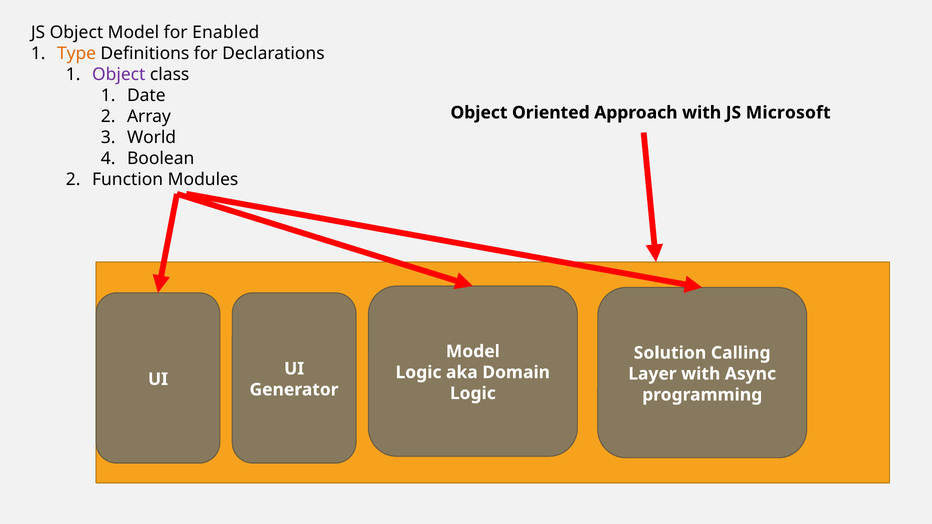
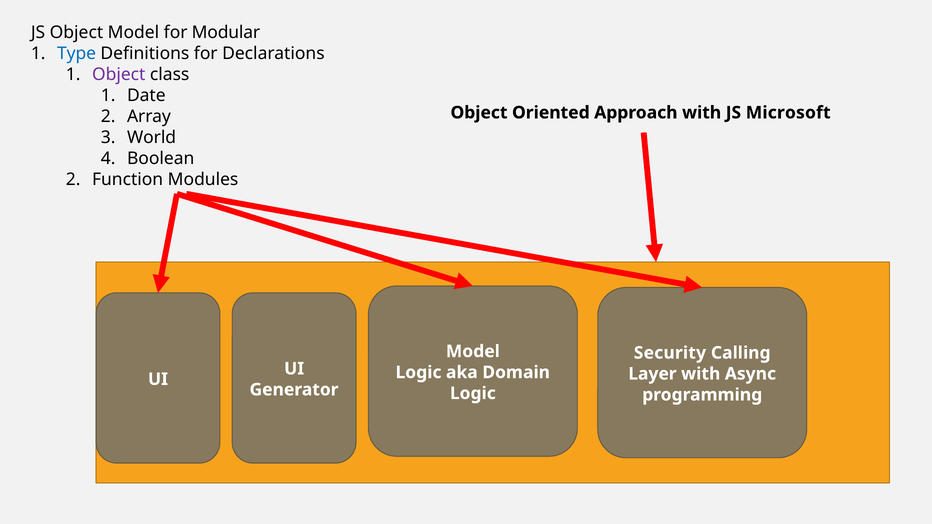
Enabled: Enabled -> Modular (226, 33)
Type colour: orange -> blue (77, 54)
Solution: Solution -> Security (670, 353)
